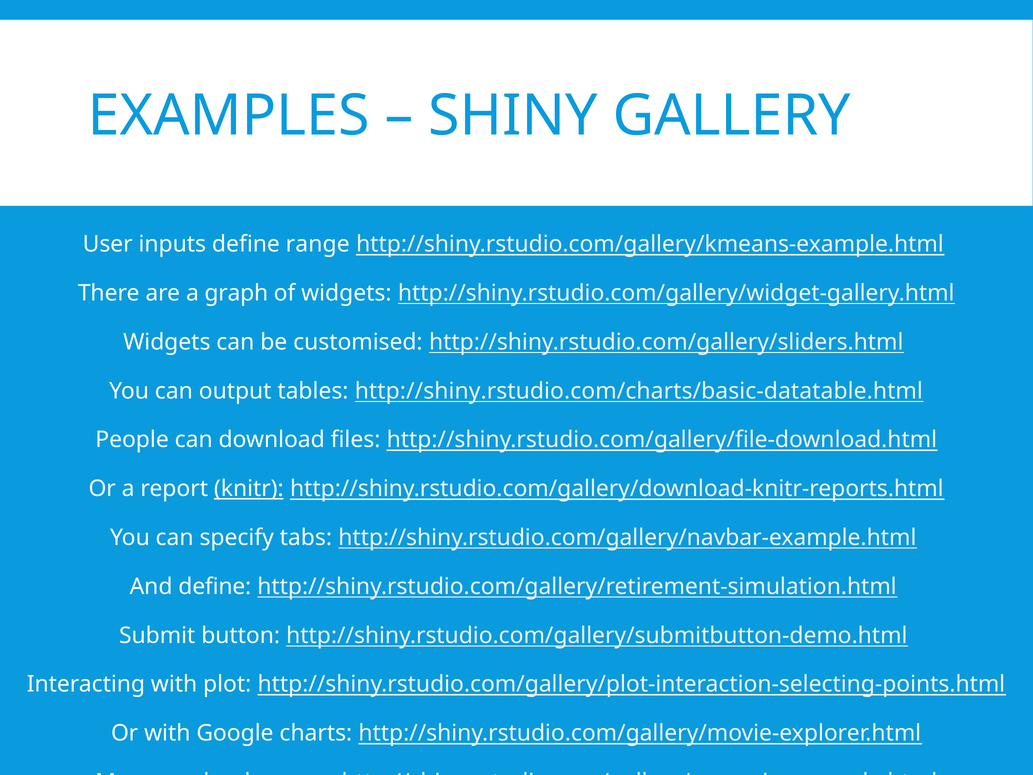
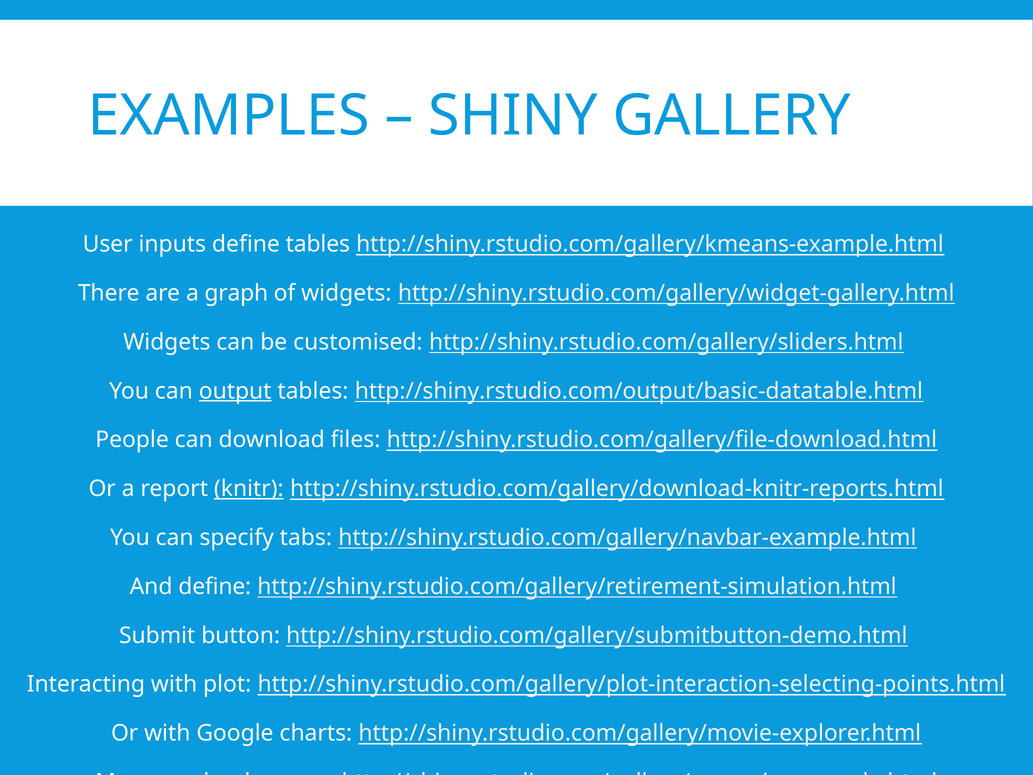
define range: range -> tables (318, 244)
output underline: none -> present (235, 391)
http://shiny.rstudio.com/charts/basic-datatable.html: http://shiny.rstudio.com/charts/basic-datatable.html -> http://shiny.rstudio.com/output/basic-datatable.html (639, 391)
